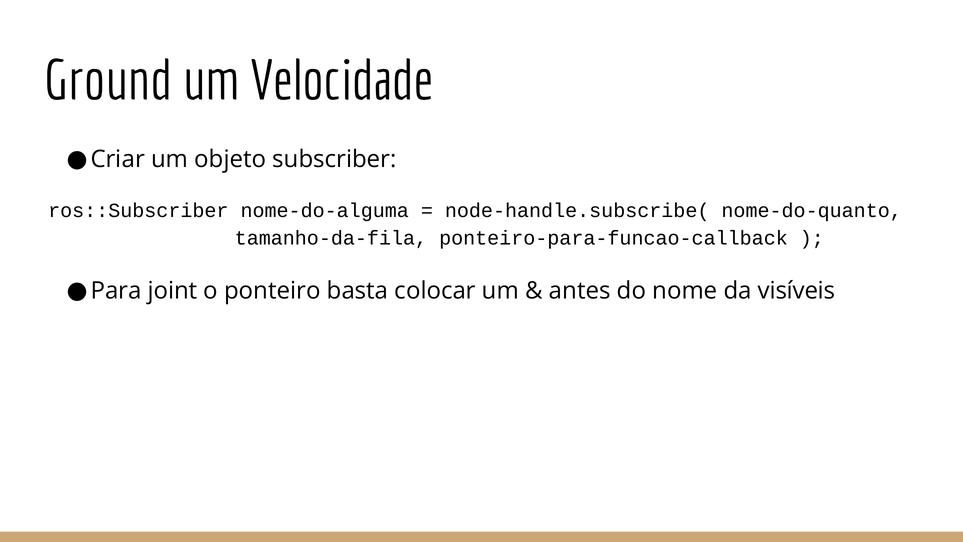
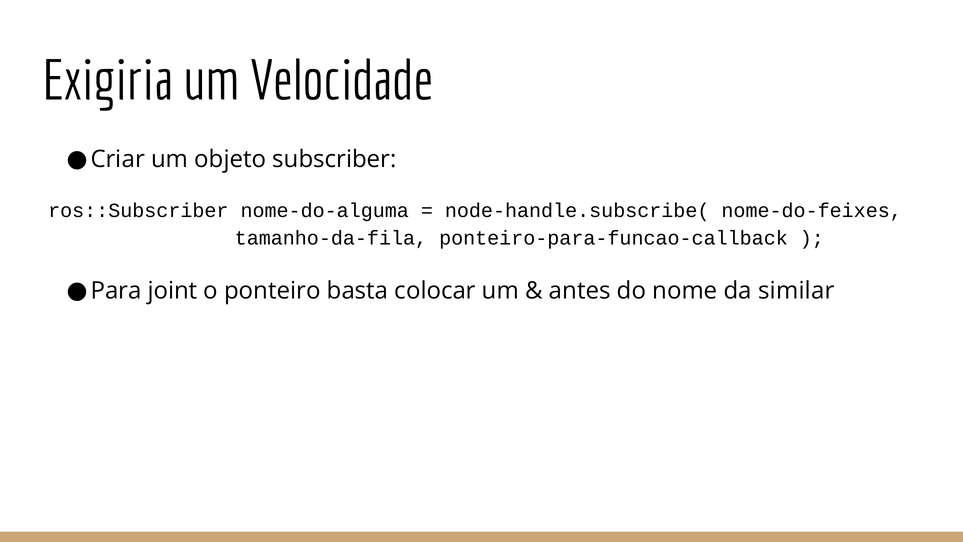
Ground: Ground -> Exigiria (108, 81)
nome-do-quanto: nome-do-quanto -> nome-do-feixes (812, 210)
visíveis: visíveis -> similar (796, 290)
